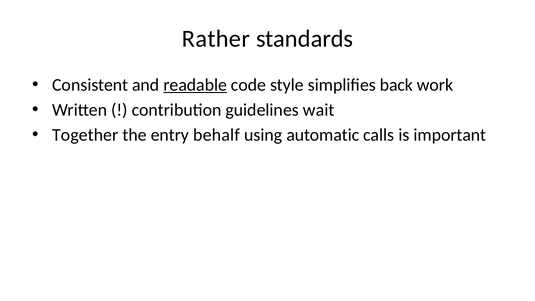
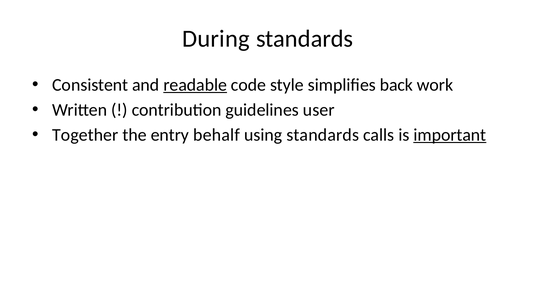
Rather: Rather -> During (216, 39)
wait: wait -> user (319, 110)
using automatic: automatic -> standards (323, 135)
important underline: none -> present (450, 135)
